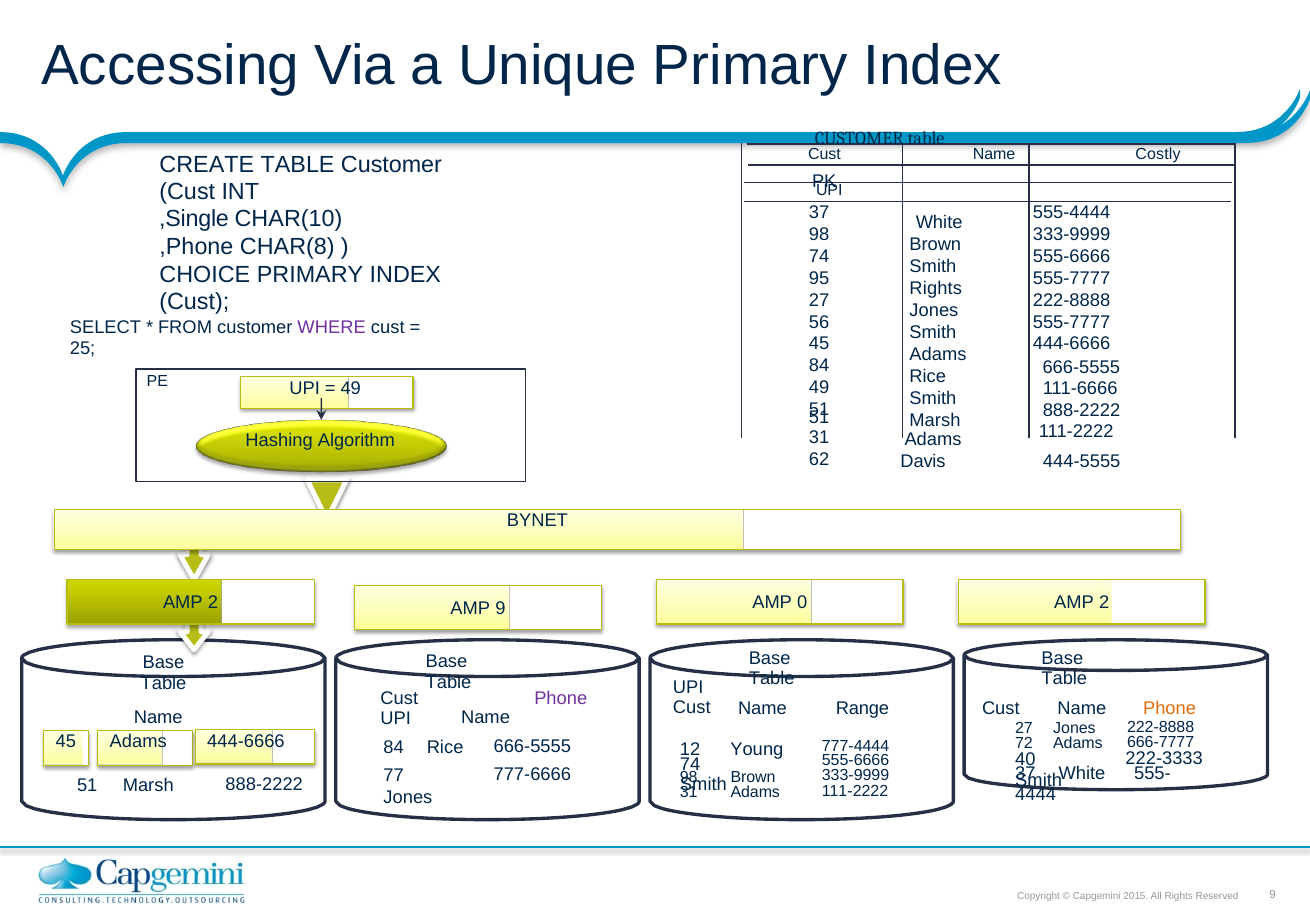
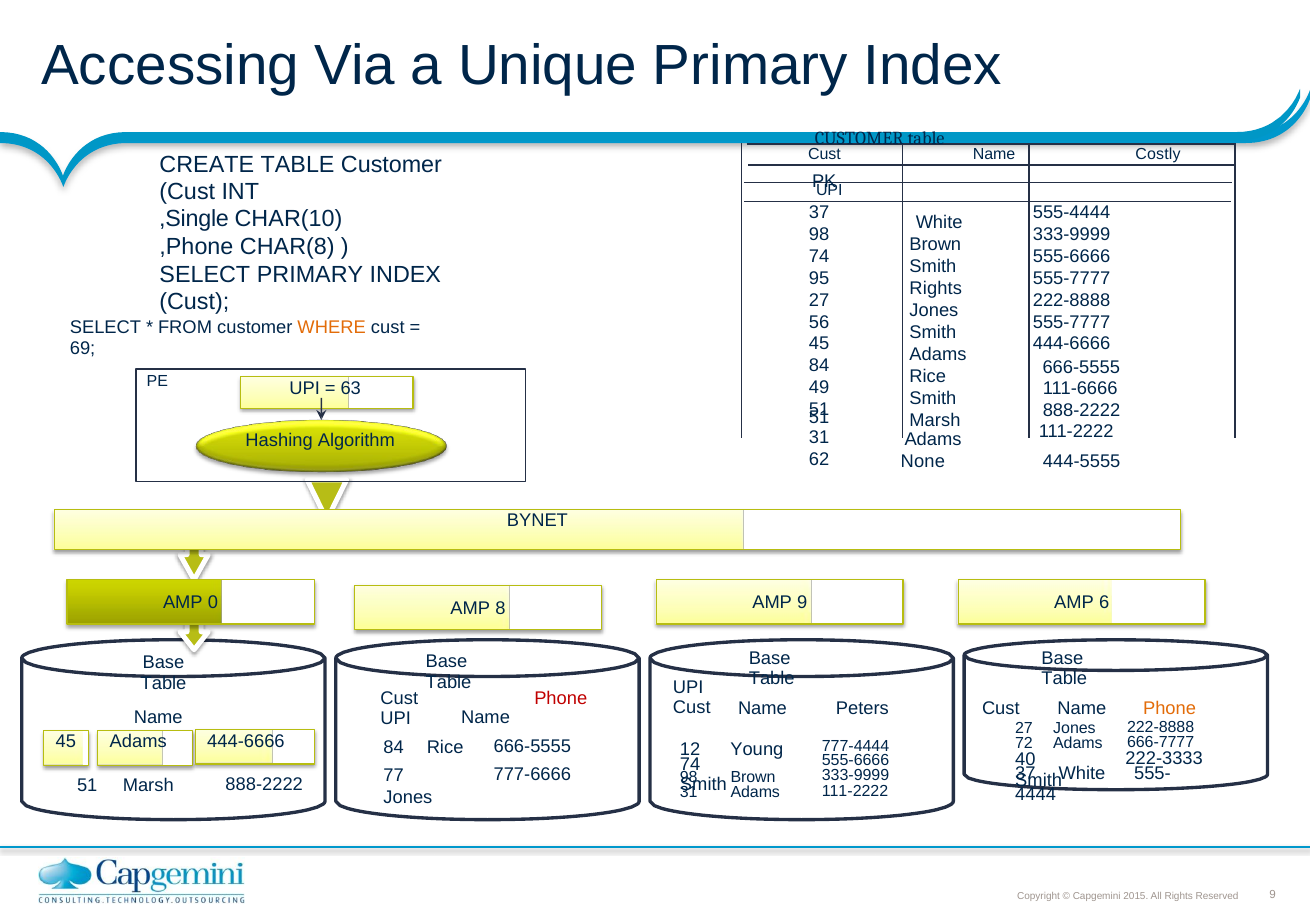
CHOICE: CHOICE -> SELECT (205, 275)
WHERE colour: purple -> orange (332, 328)
25: 25 -> 69 (83, 348)
49: 49 -> 63 (351, 389)
Davis: Davis -> None (923, 461)
2: 2 -> 0 (213, 603)
AMP 0: 0 -> 9 (802, 603)
AMP 9: 9 -> 8 (500, 608)
2: 2 -> 6 (1104, 603)
Phone colour: purple -> red (561, 698)
Range: Range -> Peters (862, 708)
